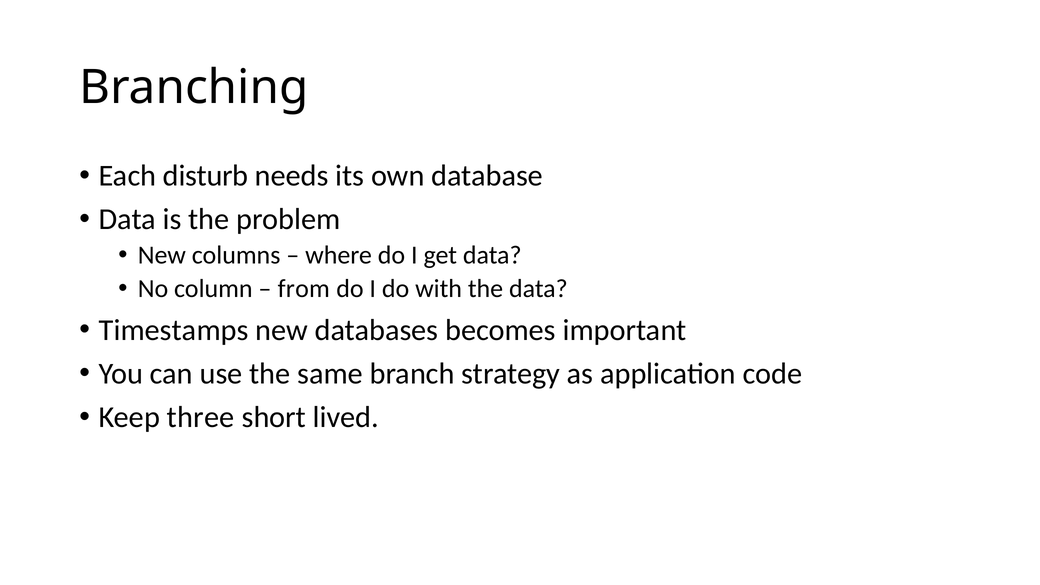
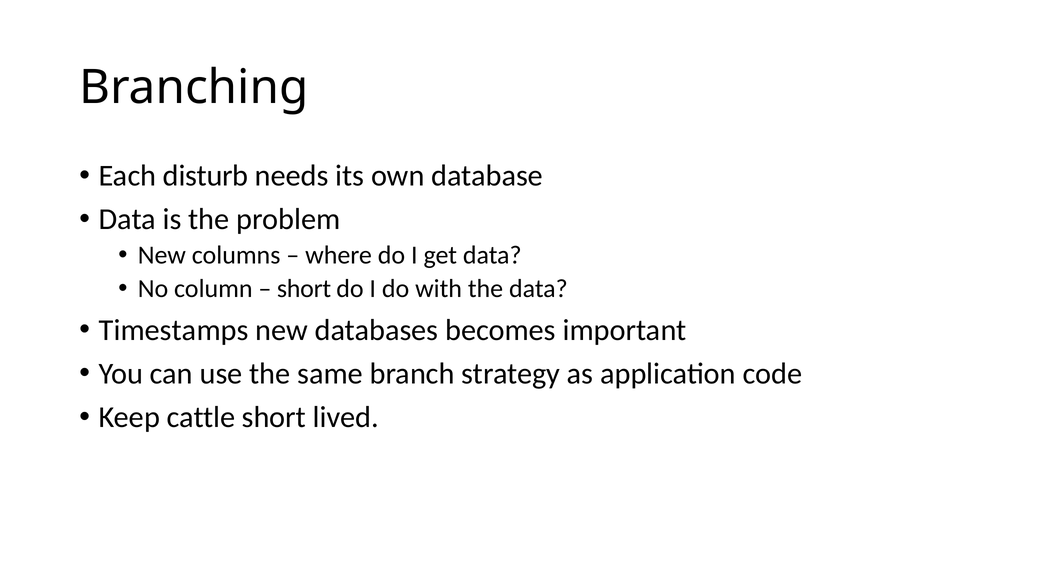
from: from -> short (304, 289)
three: three -> cattle (201, 417)
